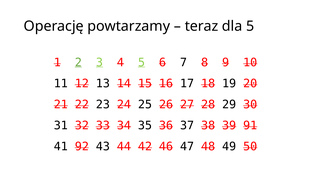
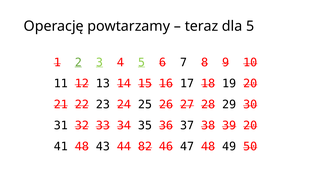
39 91: 91 -> 20 (250, 126)
41 92: 92 -> 48 (82, 147)
42: 42 -> 82 (145, 147)
